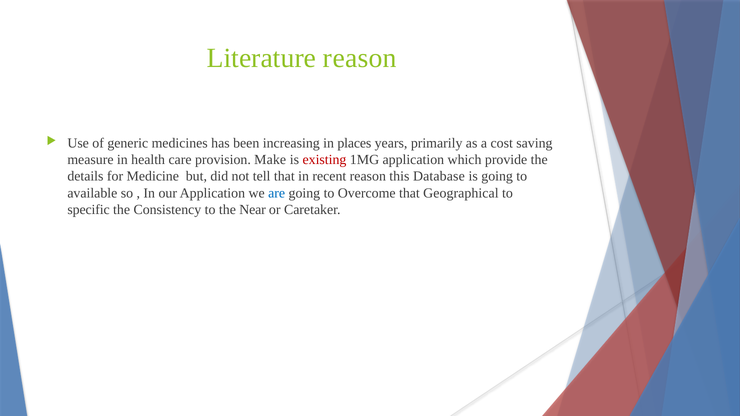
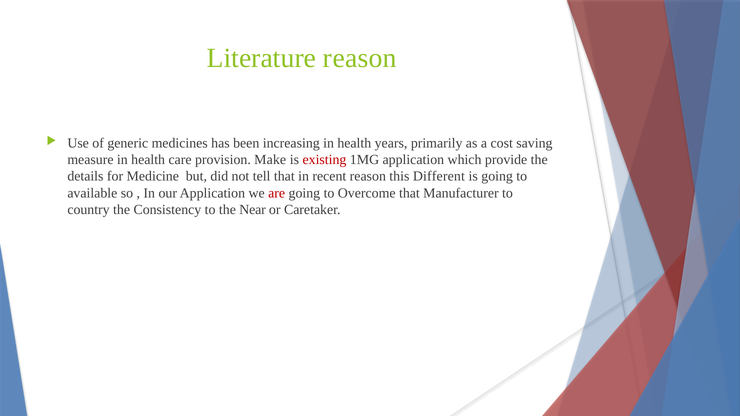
increasing in places: places -> health (354, 143)
Database: Database -> Different (439, 176)
are colour: blue -> red (277, 193)
Geographical: Geographical -> Manufacturer (461, 193)
specific: specific -> country (89, 210)
